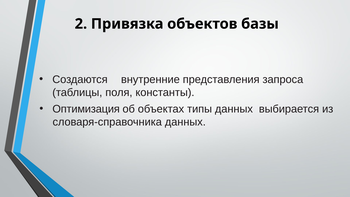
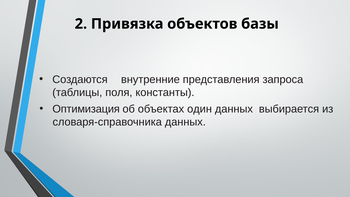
типы: типы -> один (200, 109)
